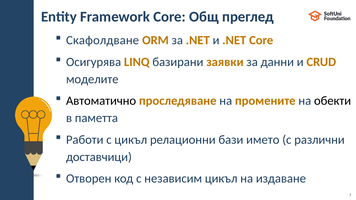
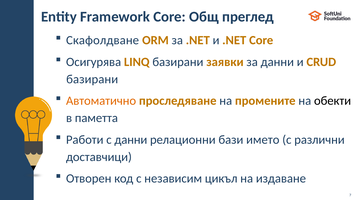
моделите: моделите -> базирани (92, 79)
Автоматично colour: black -> orange (101, 101)
с цикъл: цикъл -> данни (131, 140)
